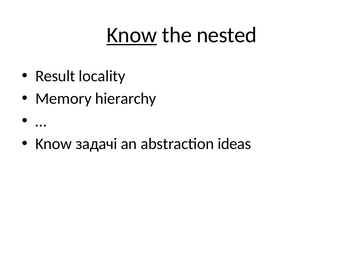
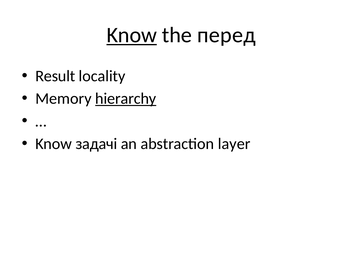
nested: nested -> перед (226, 35)
hierarchy underline: none -> present (126, 99)
ideas: ideas -> layer (234, 144)
